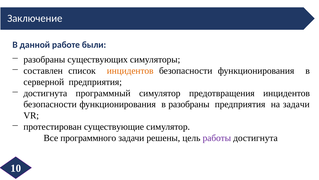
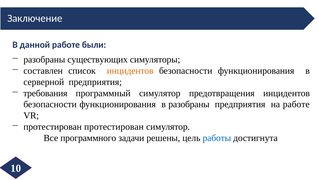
достигнута: достигнута -> требования (45, 93)
на задачи: задачи -> работе (296, 104)
протестирован существующие: существующие -> протестирован (114, 126)
работы colour: purple -> blue (217, 138)
